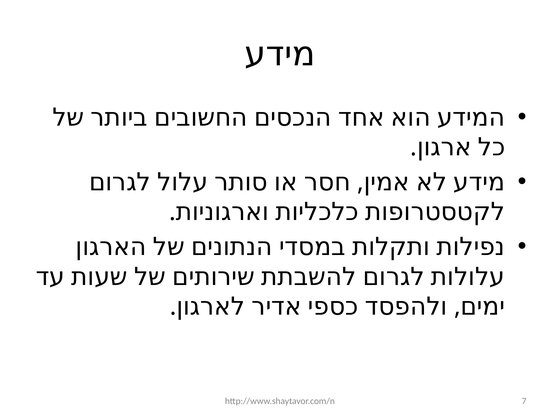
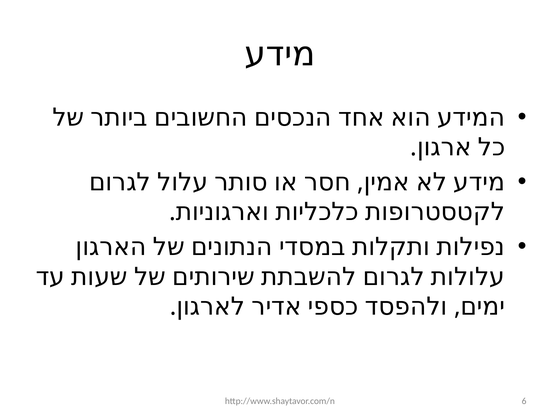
7: 7 -> 6 (524, 401)
